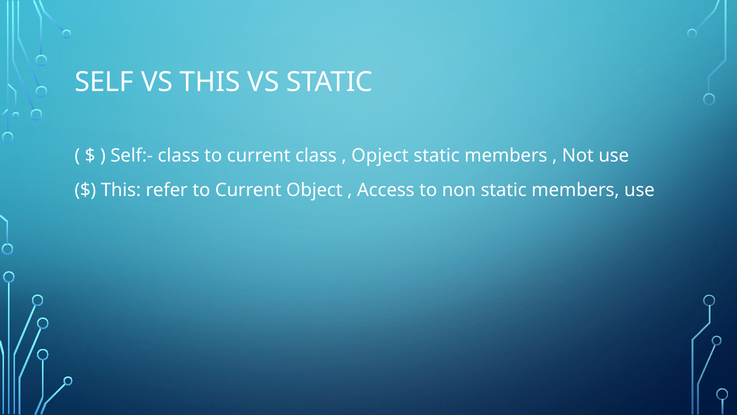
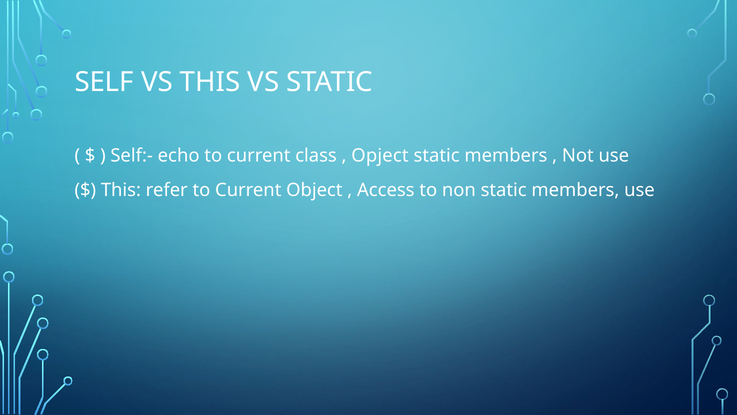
Self:- class: class -> echo (179, 156)
